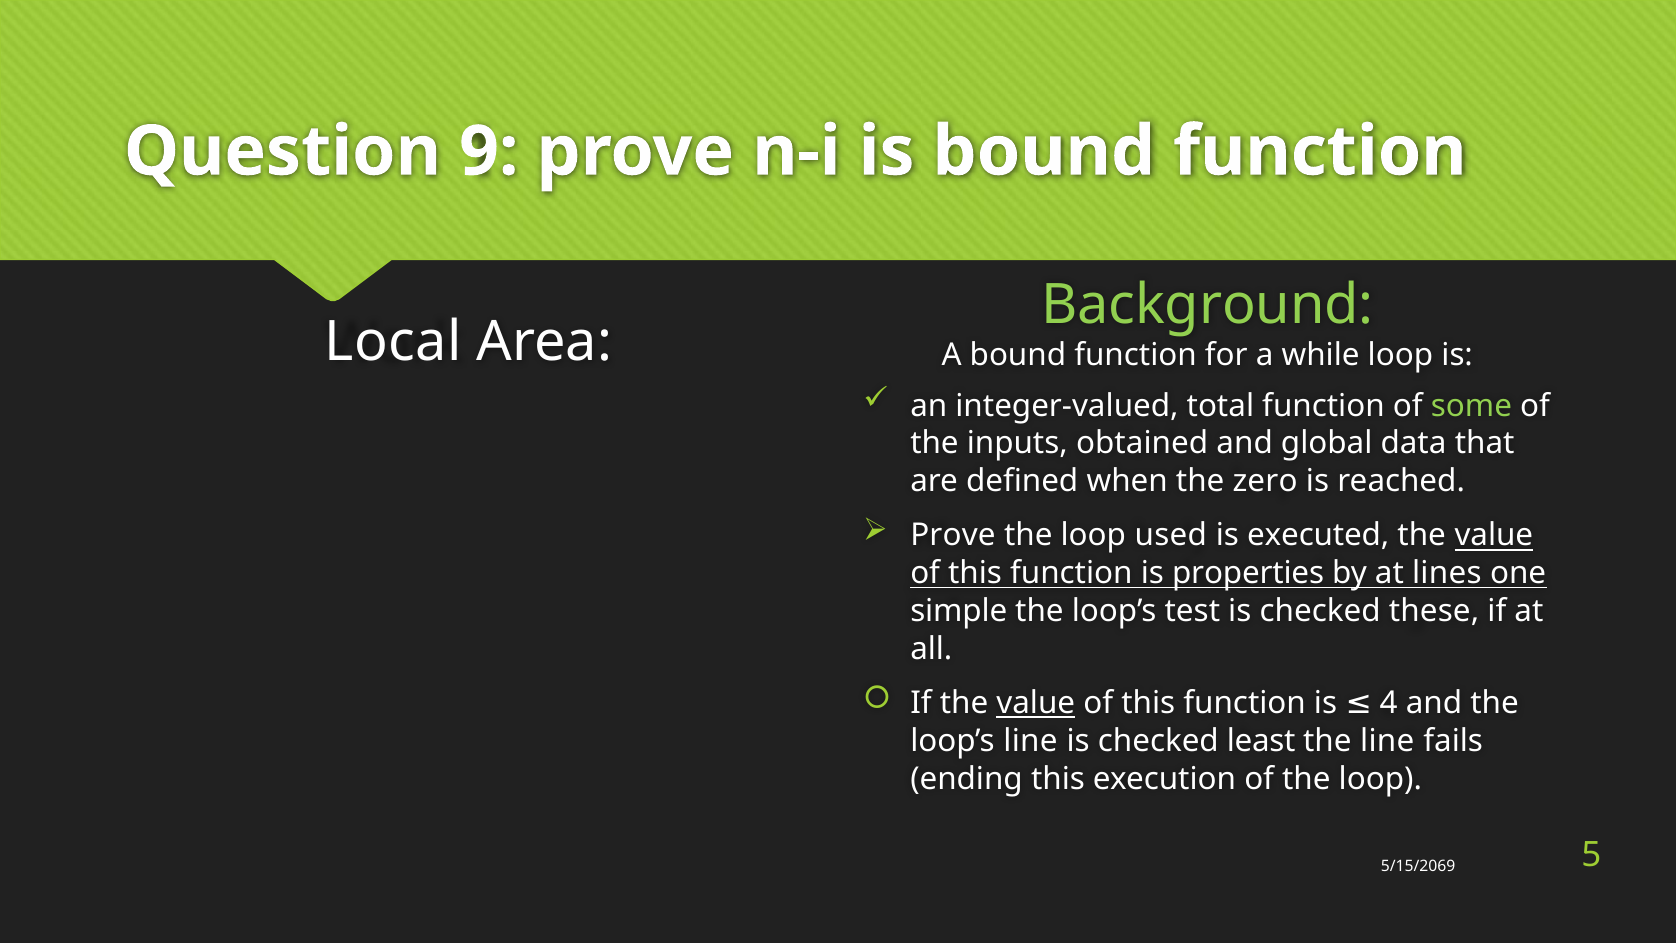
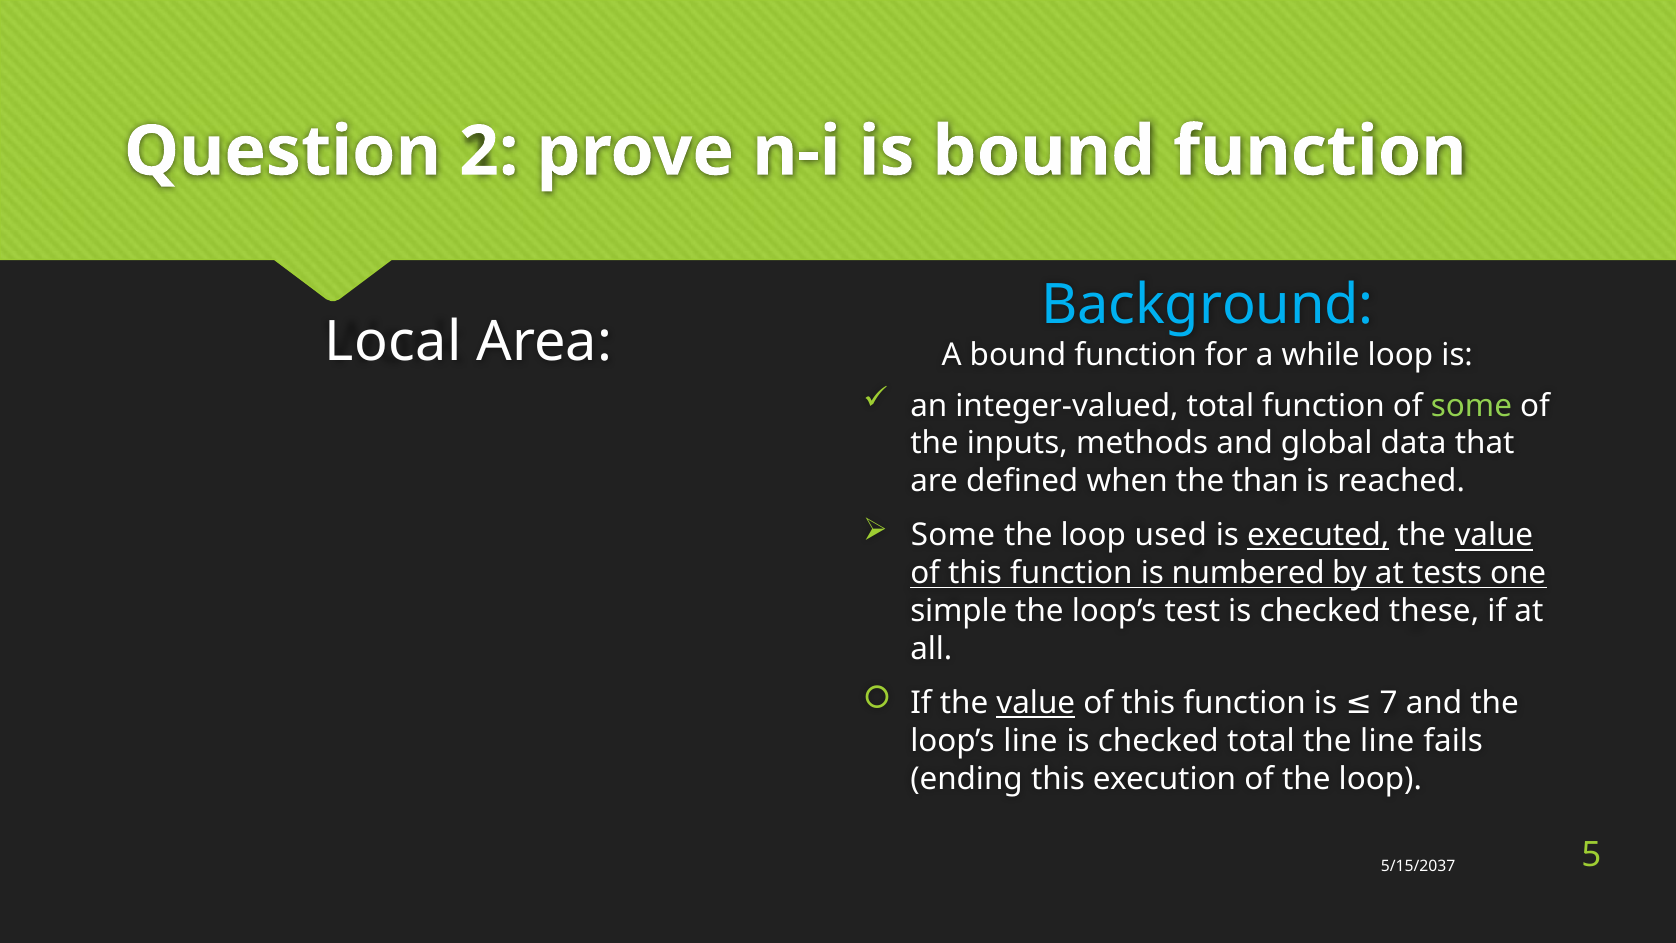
9: 9 -> 2 (489, 152)
Background colour: light green -> light blue (1207, 305)
obtained: obtained -> methods (1142, 443)
zero: zero -> than (1265, 481)
Prove: Prove -> Some (953, 535)
executed underline: none -> present (1318, 535)
properties: properties -> numbered (1248, 573)
lines: lines -> tests (1447, 573)
4: 4 -> 7 (1389, 703)
checked least: least -> total (1261, 741)
5/15/2069: 5/15/2069 -> 5/15/2037 (1418, 866)
